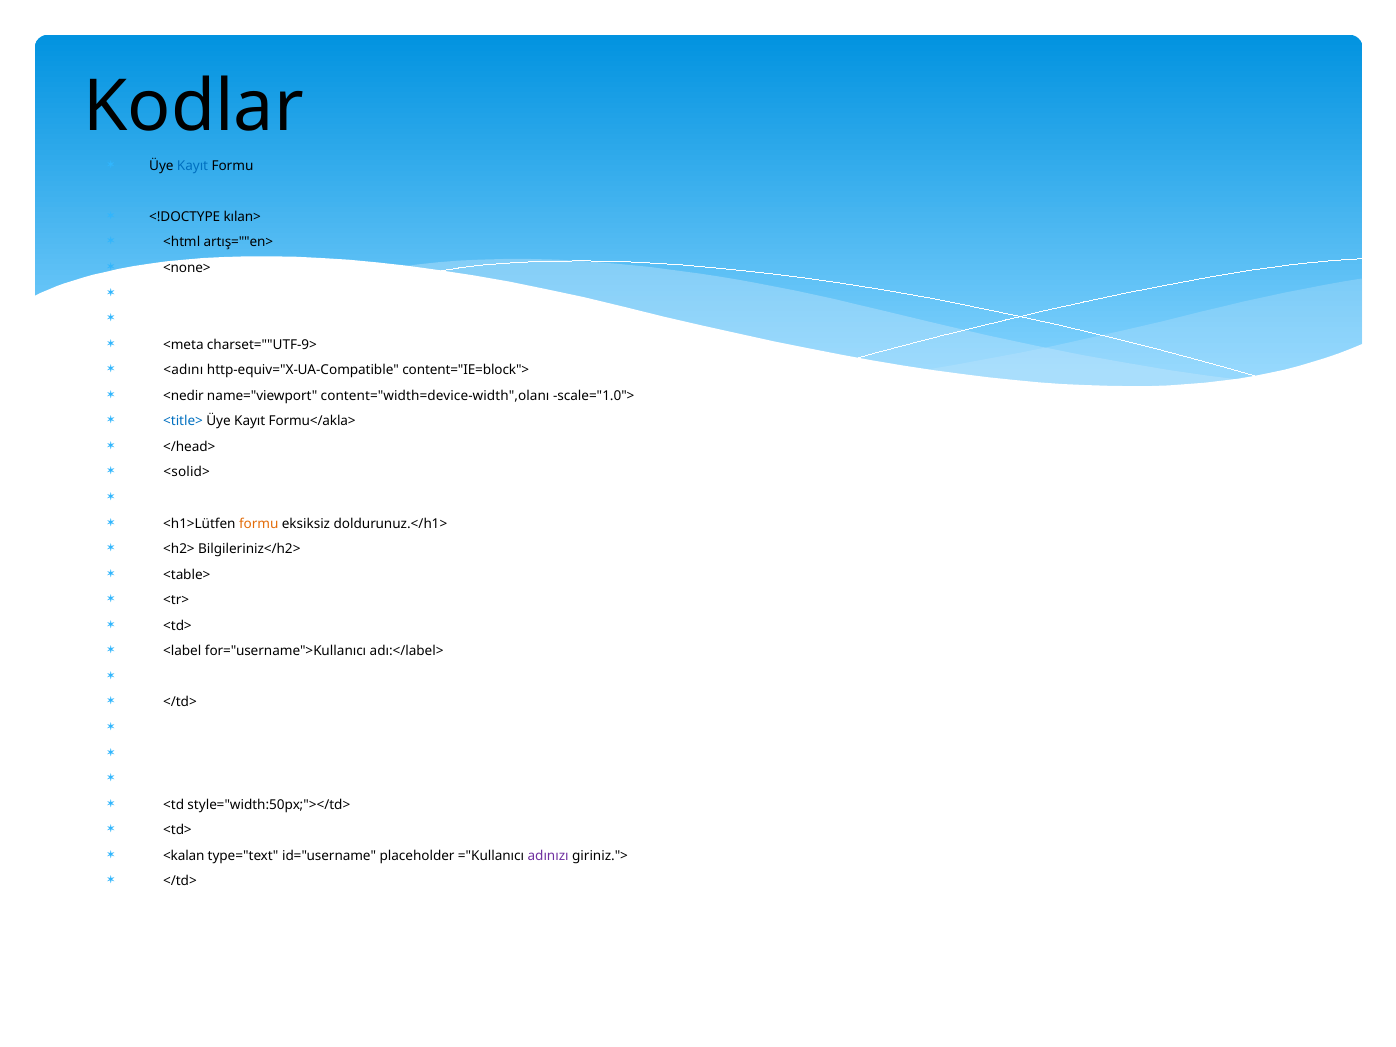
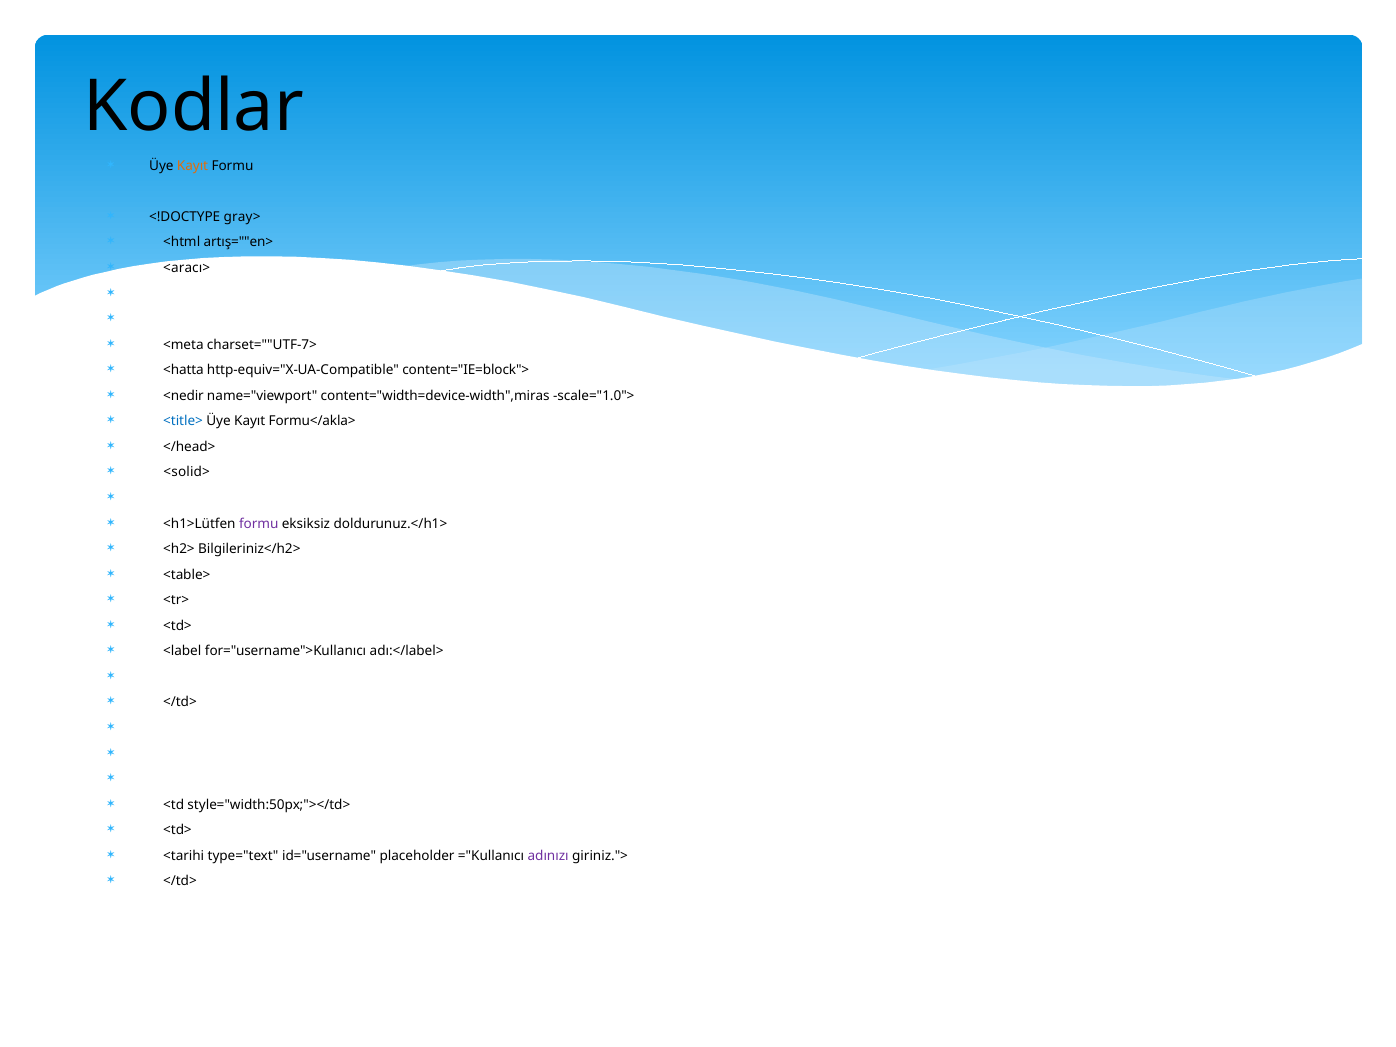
Kayıt colour: blue -> orange (193, 166)
kılan>: kılan> -> gray> (242, 217)
<none>: <none> -> <aracı> (187, 268)
charset=""UTF-9>: charset=""UTF-9> -> charset=""UTF-7> (262, 345)
<adını: <adını -> <hatta (184, 370)
content="width=device-width",olanı: content="width=device-width",olanı -> content="width=device-width",miras (435, 396)
formu colour: orange -> purple (259, 524)
<kalan: <kalan -> <tarihi (184, 856)
